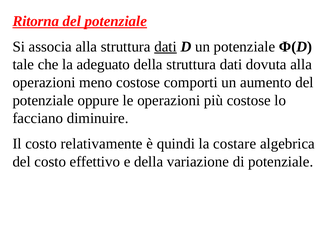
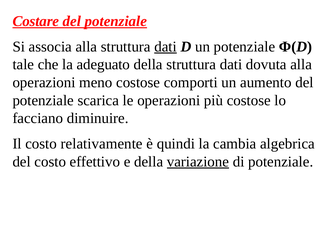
Ritorna: Ritorna -> Costare (36, 21)
oppure: oppure -> scarica (98, 100)
costare: costare -> cambia (235, 144)
variazione underline: none -> present (198, 162)
